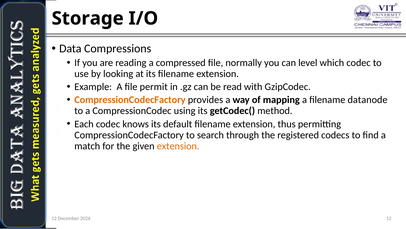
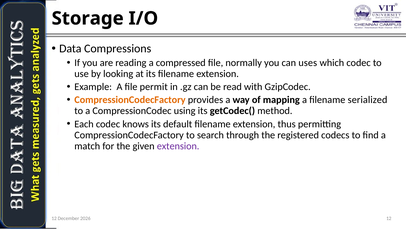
level: level -> uses (308, 63)
datanode: datanode -> serialized (368, 100)
extension colour: orange -> purple (178, 146)
